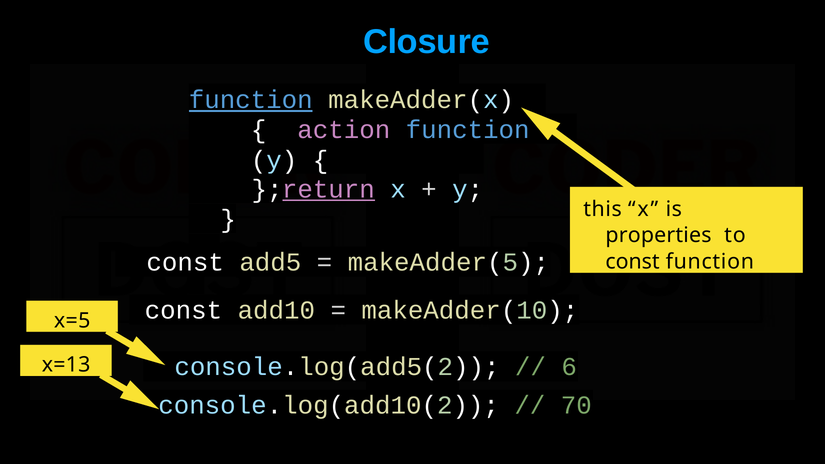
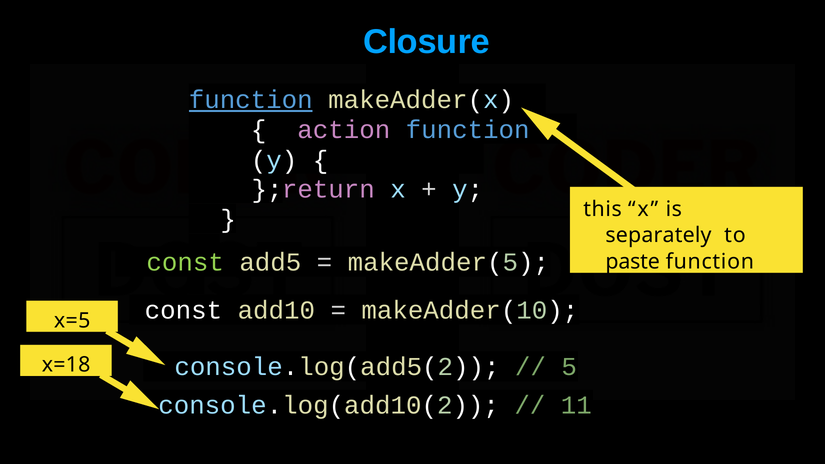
return underline: present -> none (328, 189)
properties: properties -> separately (658, 235)
const colour: white -> light green (185, 262)
const: const -> paste (633, 262)
6: 6 -> 5 (569, 367)
x=13: x=13 -> x=18 (66, 365)
70: 70 -> 11 (576, 405)
